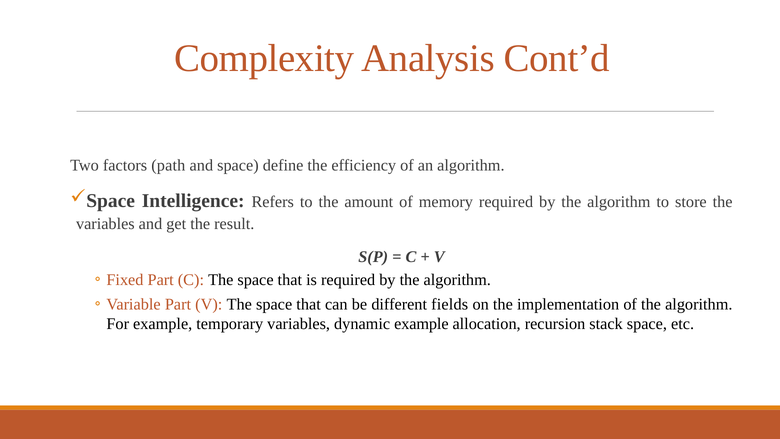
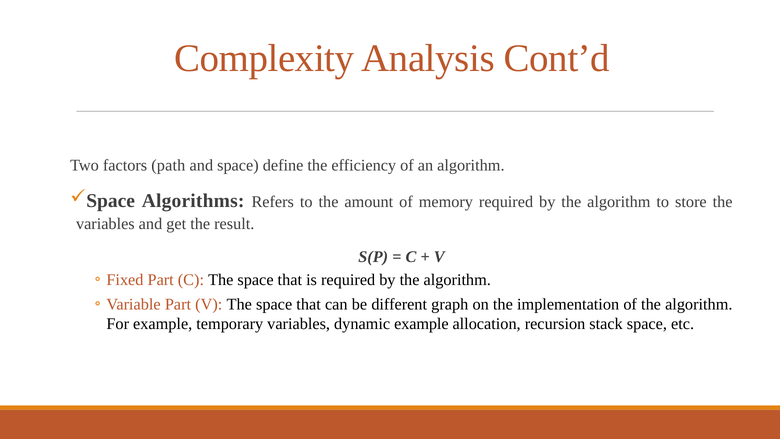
Intelligence: Intelligence -> Algorithms (193, 201)
fields: fields -> graph (450, 304)
